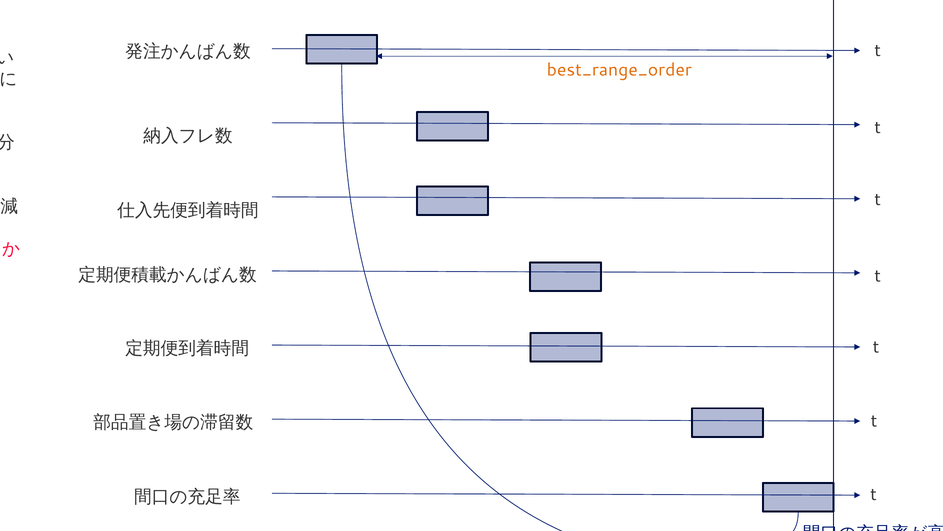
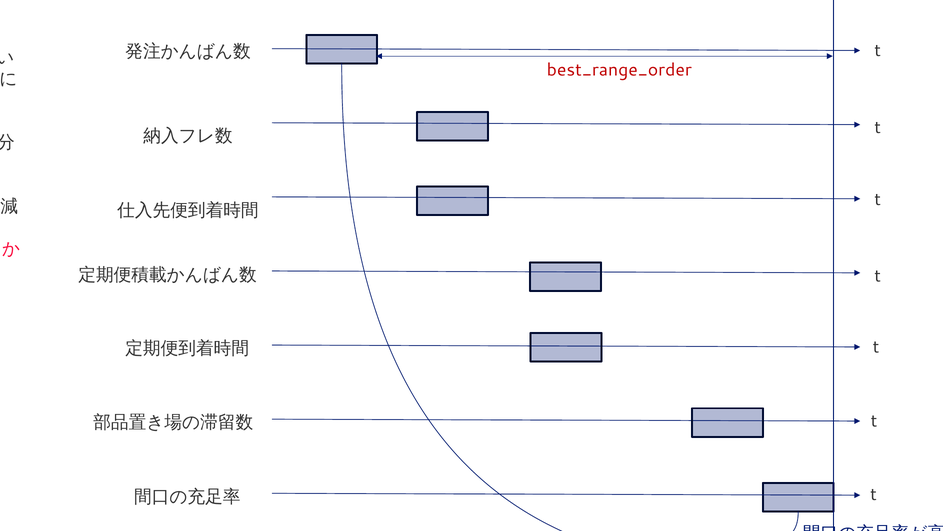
best_range_order colour: orange -> red (619, 70)
